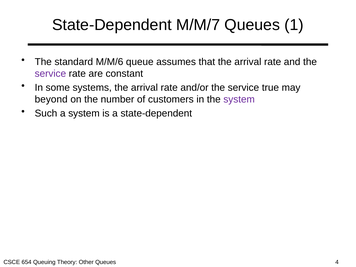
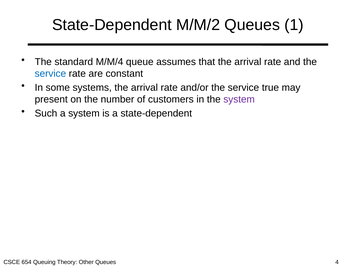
M/M/7: M/M/7 -> M/M/2 (198, 25)
M/M/6: M/M/6 -> M/M/4 (110, 62)
service colour: purple -> blue (50, 74)
beyond: beyond -> present (51, 99)
